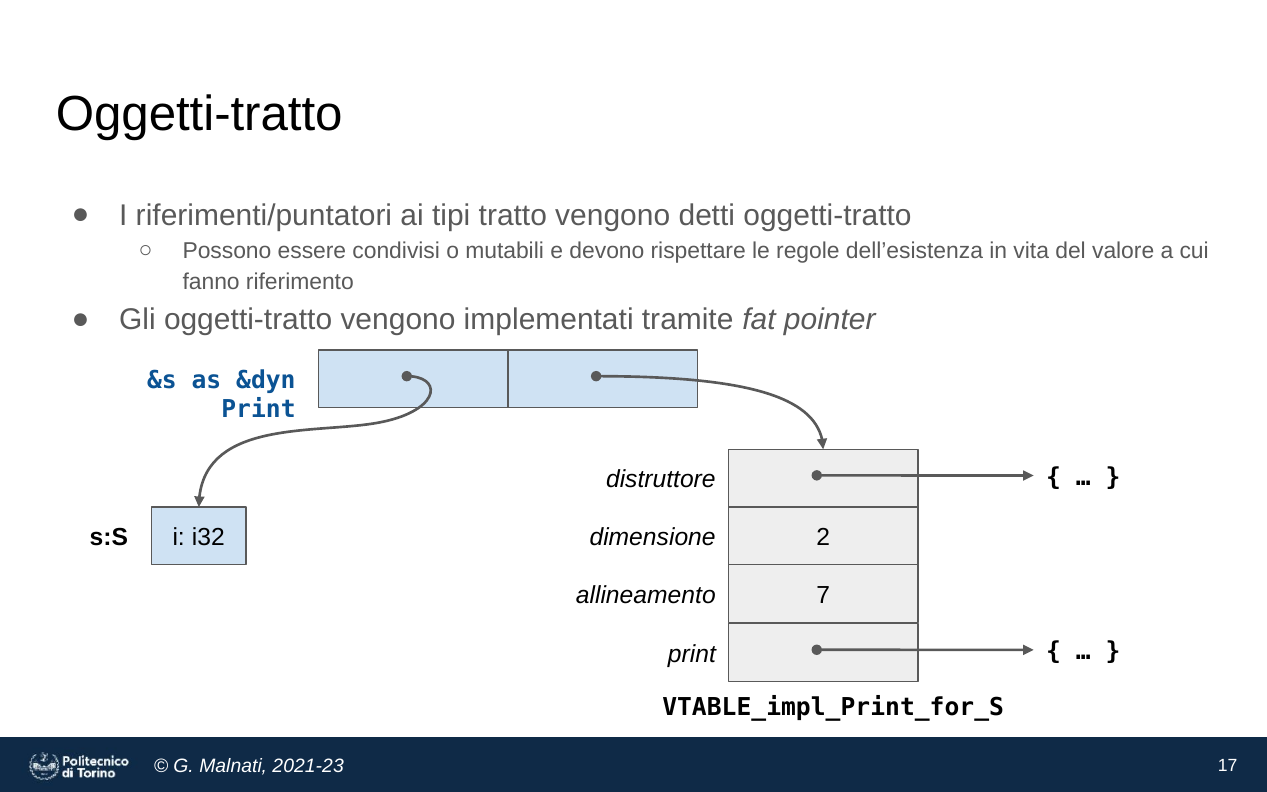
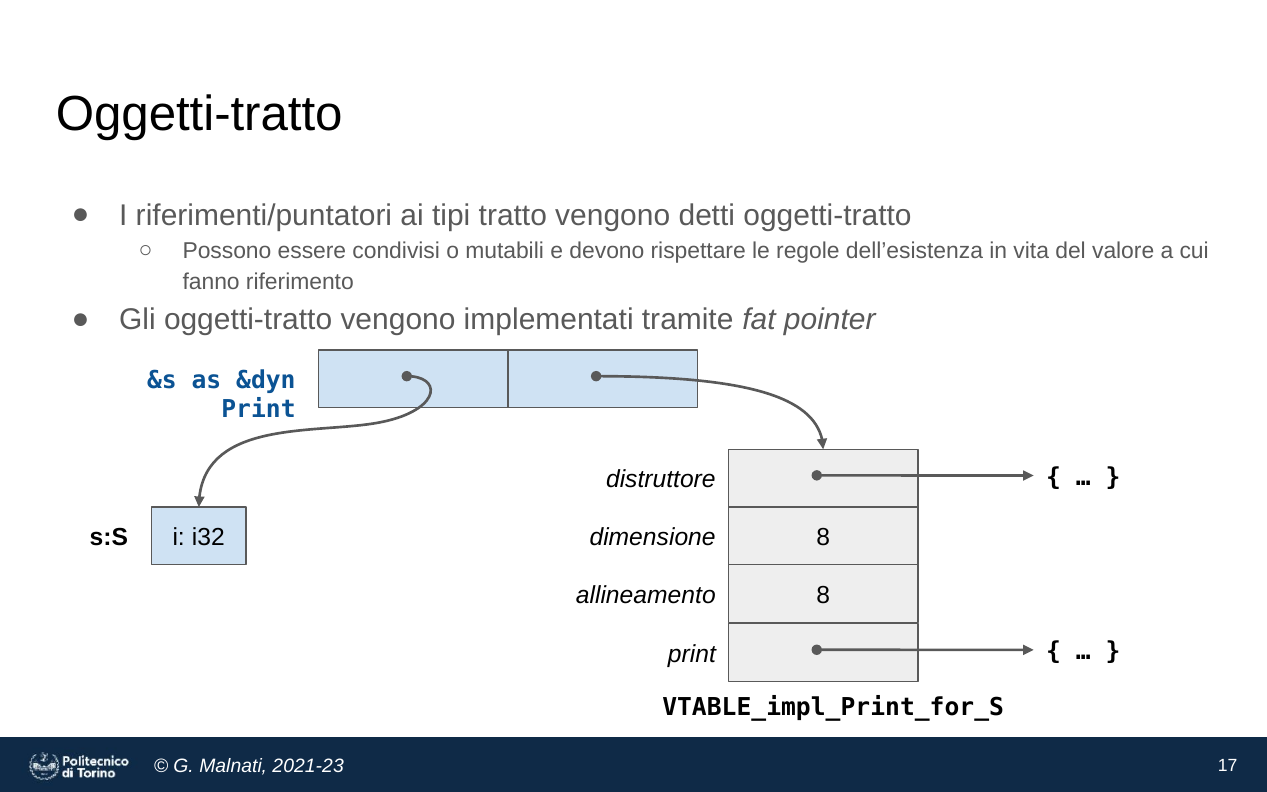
dimensione 2: 2 -> 8 (823, 537)
allineamento 7: 7 -> 8 (823, 595)
